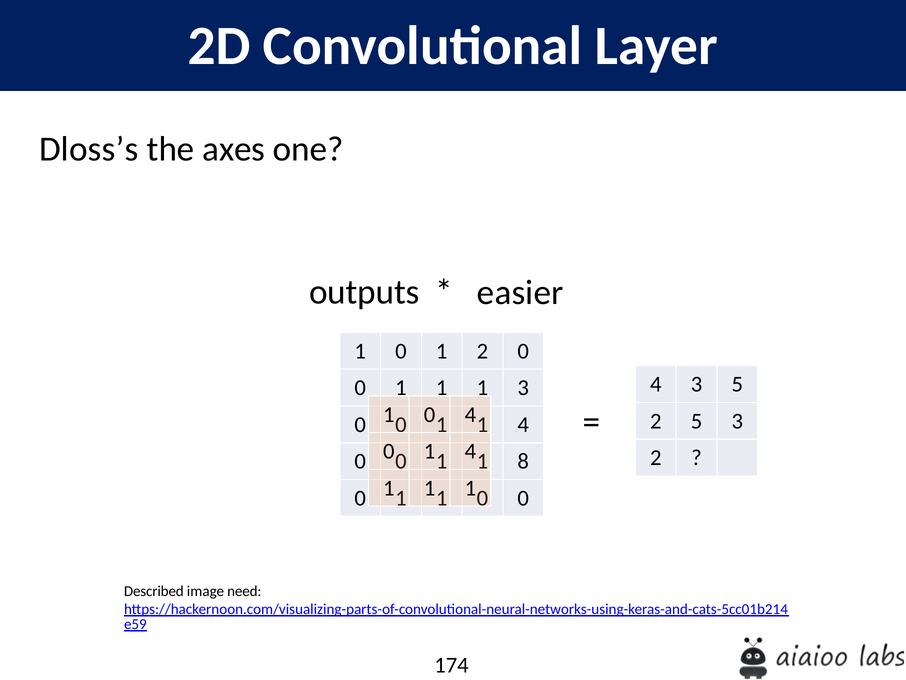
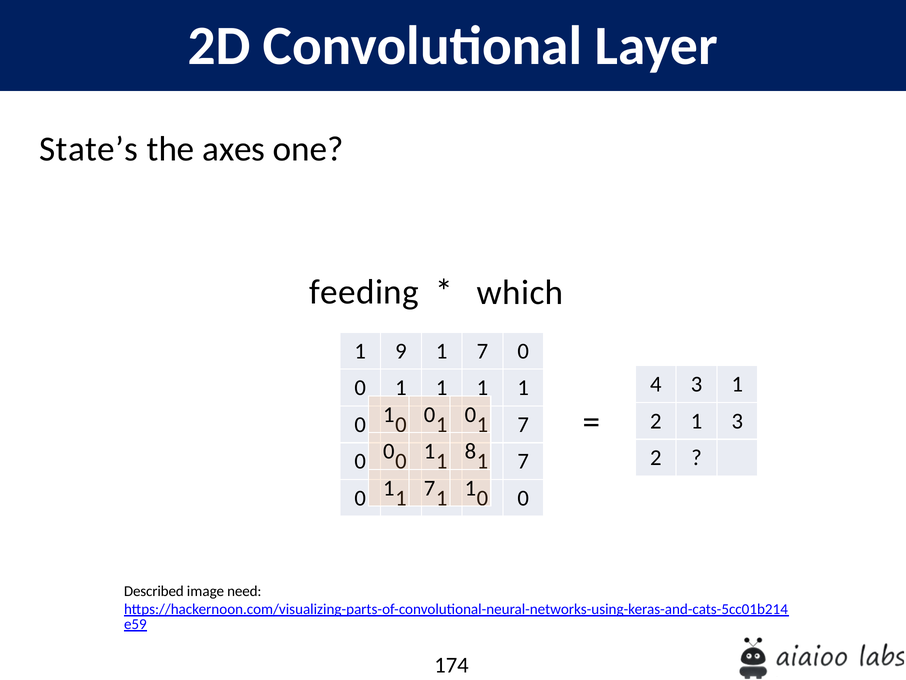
Dloss’s: Dloss’s -> State’s (89, 149)
outputs: outputs -> feeding (364, 292)
easier: easier -> which (520, 292)
0: 0 -> 9 (401, 351)
2: 2 -> 7 (482, 351)
3 5: 5 -> 1 (737, 384)
3: 3 -> 1 (523, 388)
4: 4 -> 0 (470, 414)
2 5: 5 -> 1 (697, 421)
4: 4 -> 7 (523, 424)
0 1 4: 4 -> 8 (470, 451)
8: 8 -> 7 (523, 461)
1: 1 -> 7 (430, 488)
